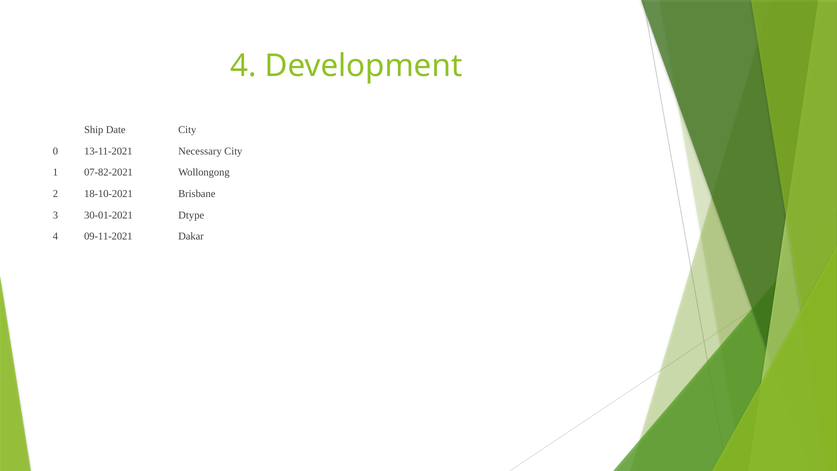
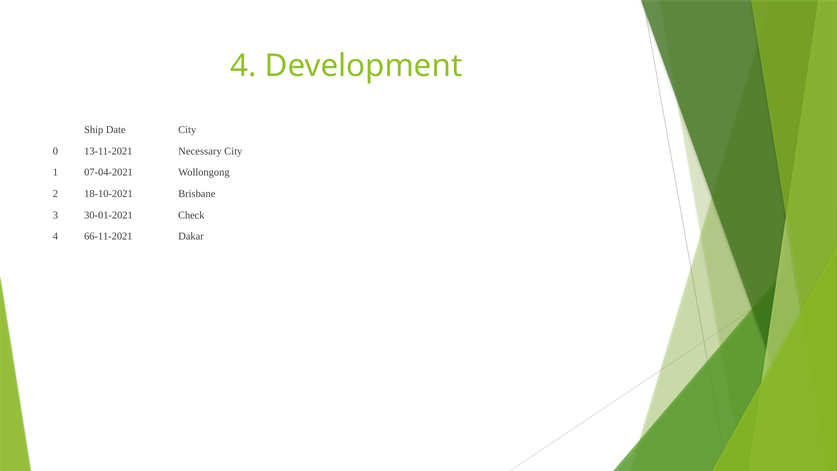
07-82-2021: 07-82-2021 -> 07-04-2021 (108, 172)
Dtype: Dtype -> Check (191, 215)
09-11-2021: 09-11-2021 -> 66-11-2021 (108, 236)
